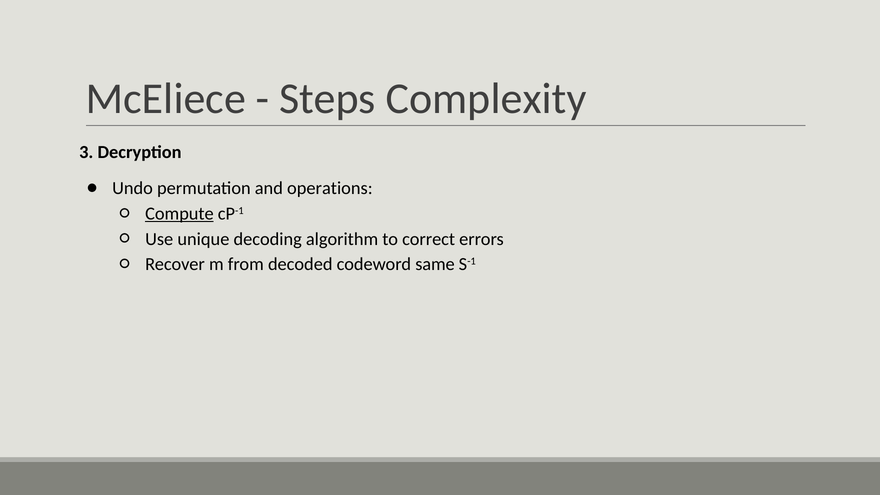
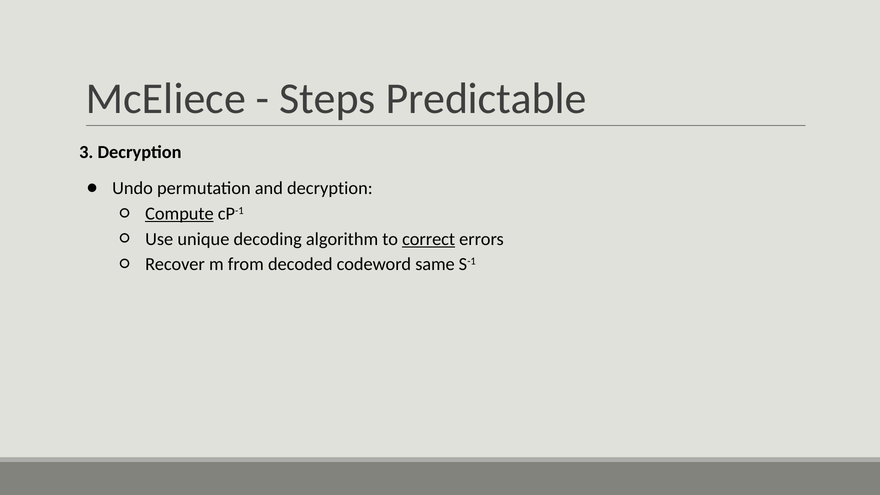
Complexity: Complexity -> Predictable (486, 99)
and operations: operations -> decryption (330, 188)
correct underline: none -> present (429, 239)
